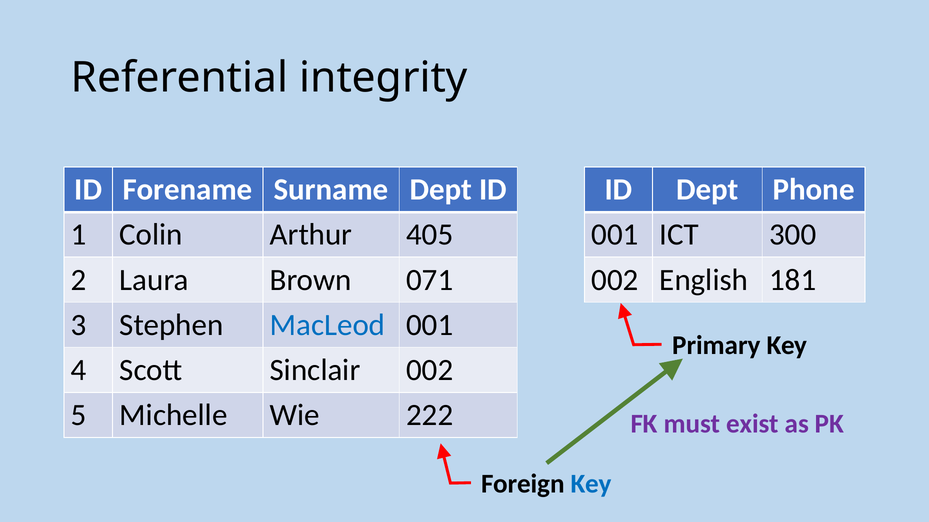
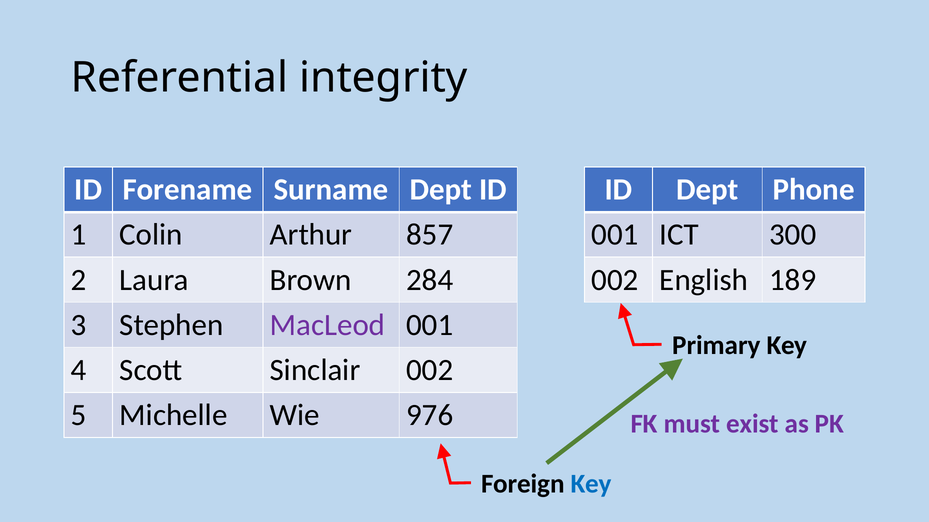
405: 405 -> 857 (430, 235)
071: 071 -> 284 (430, 280)
181: 181 -> 189 (793, 280)
MacLeod colour: blue -> purple (327, 325)
222: 222 -> 976 (430, 416)
